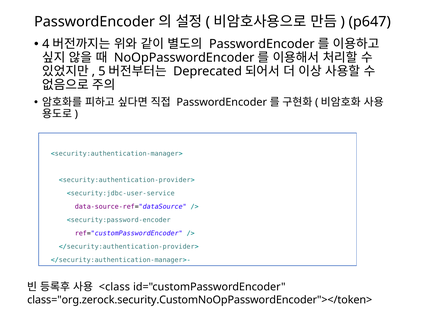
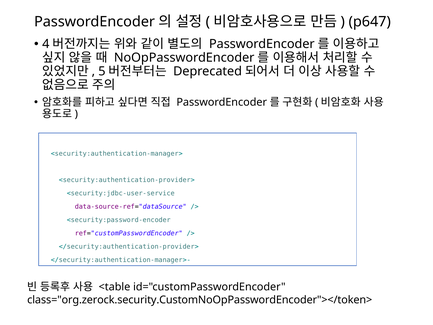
<class: <class -> <table (114, 287)
